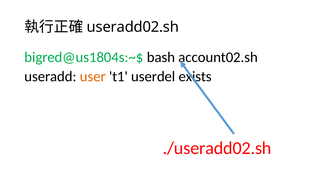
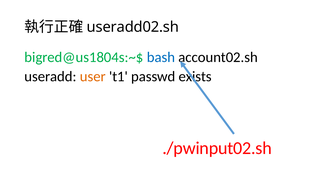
bash colour: black -> blue (161, 57)
userdel: userdel -> passwd (153, 76)
./useradd02.sh: ./useradd02.sh -> ./pwinput02.sh (217, 148)
